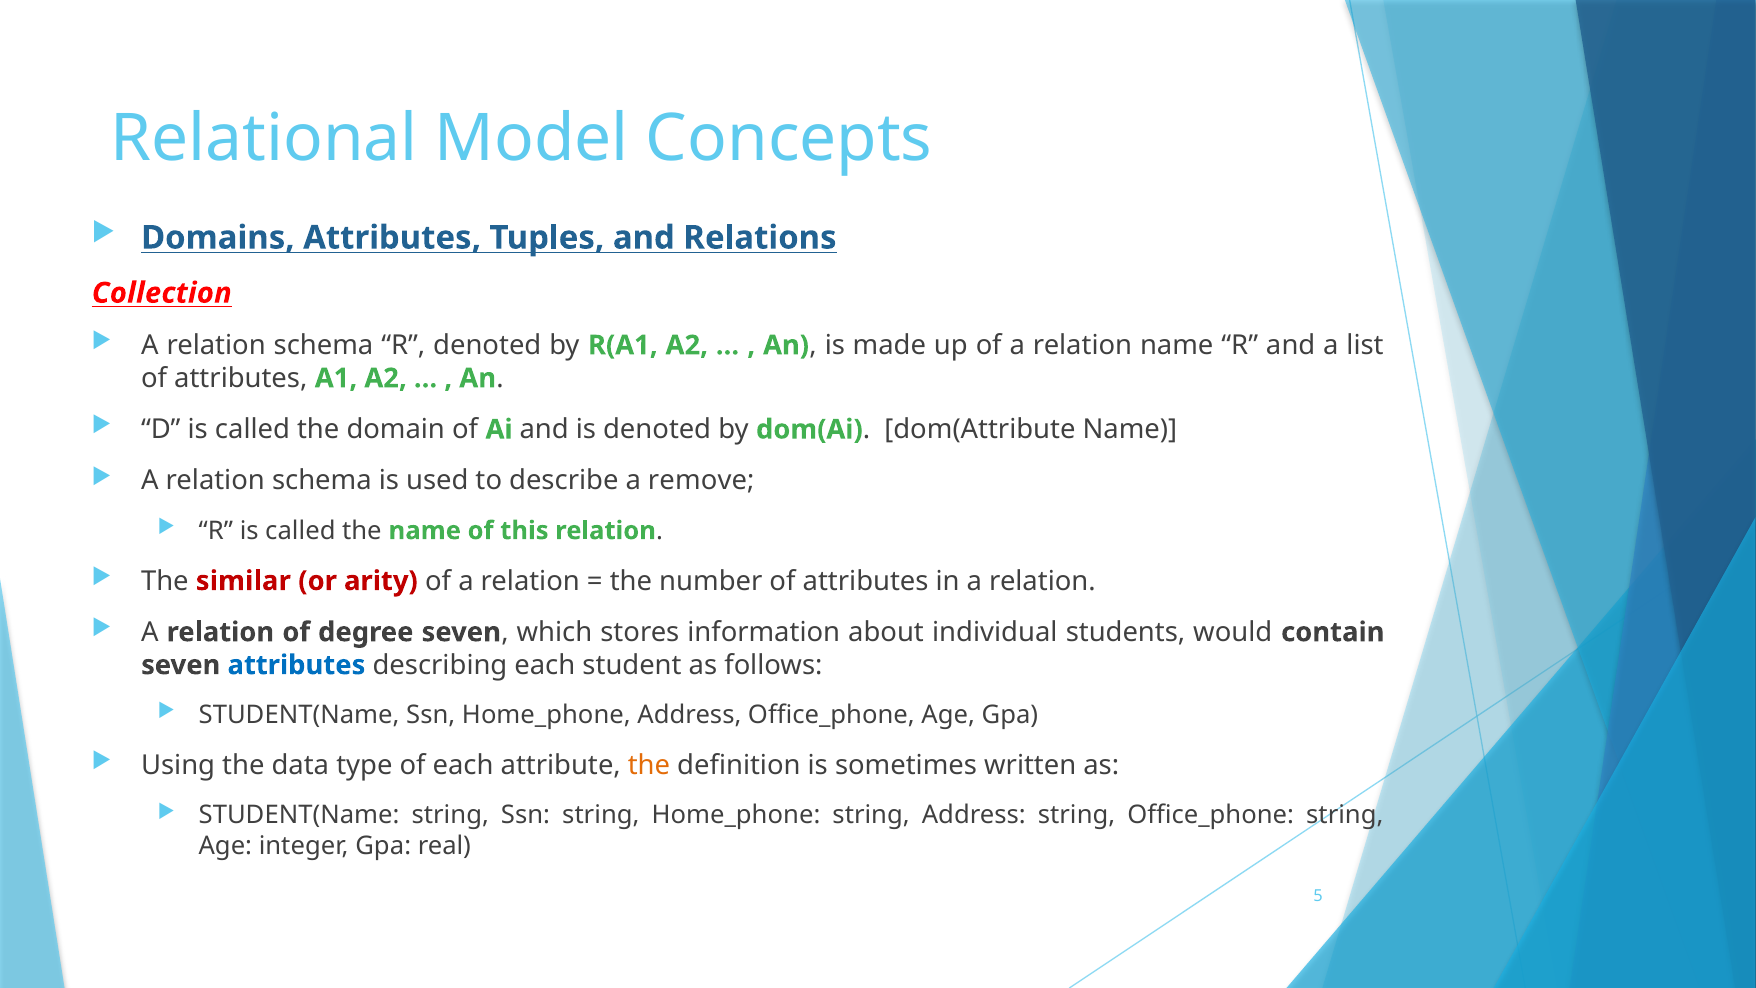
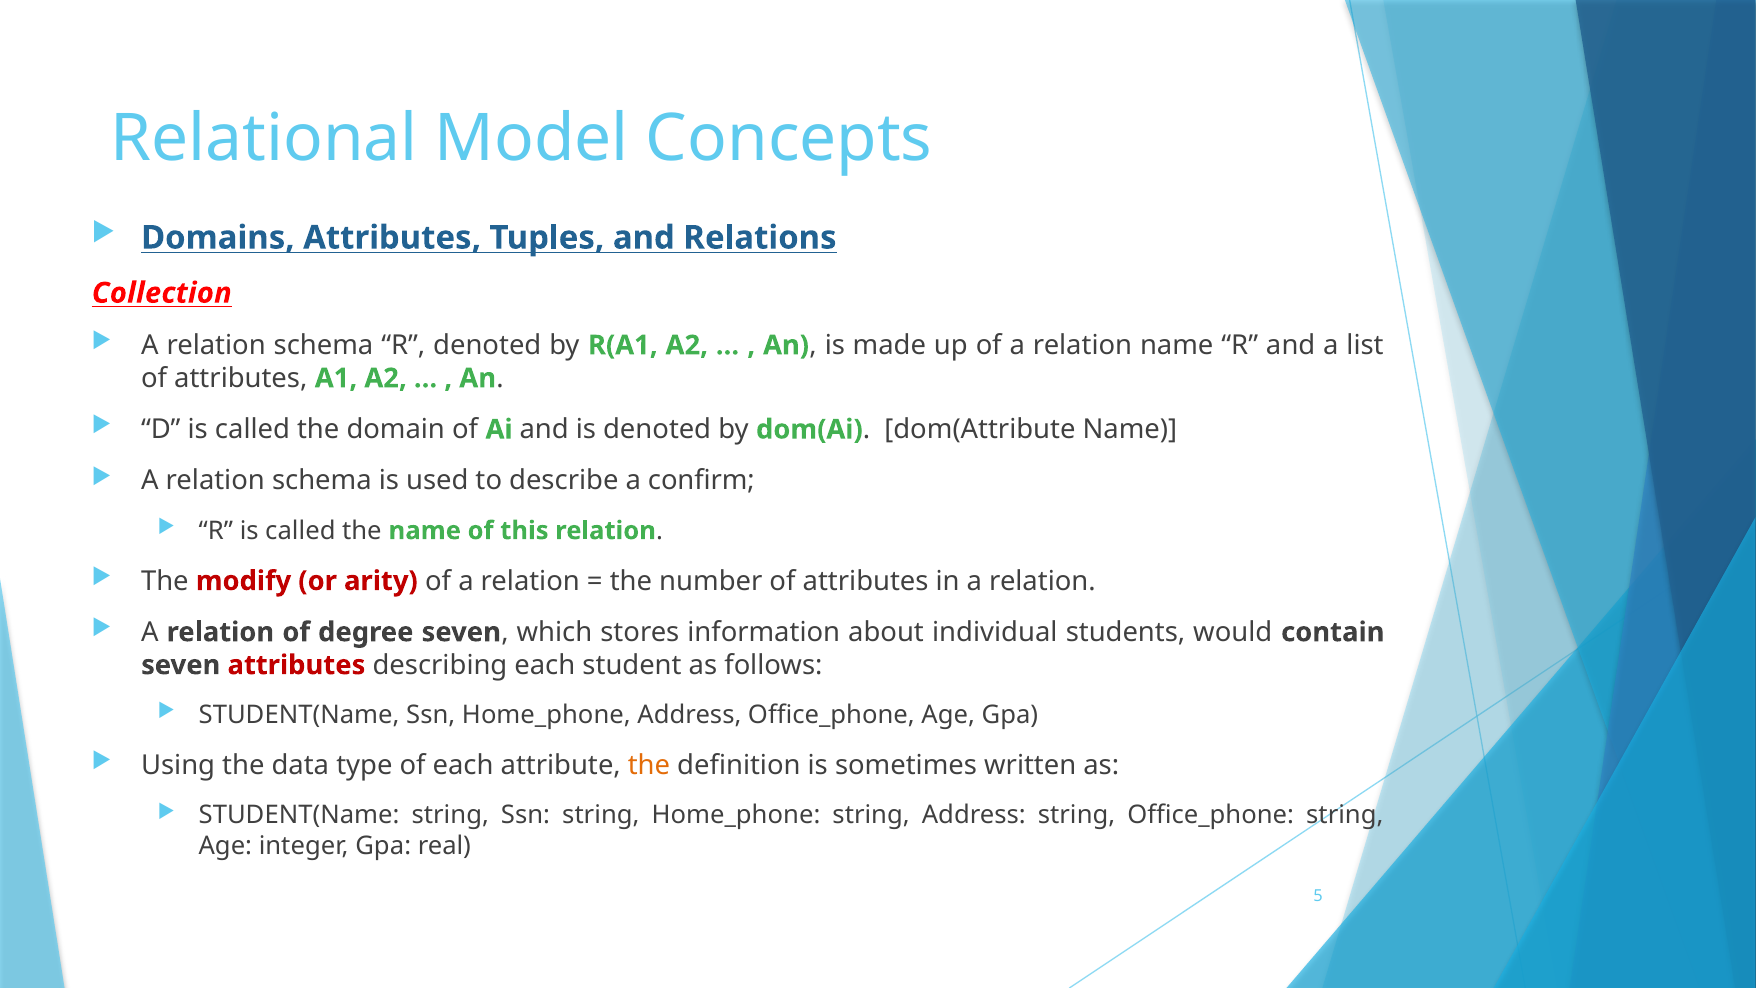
remove: remove -> confirm (701, 481)
similar: similar -> modify (243, 581)
attributes colour: blue -> red (296, 665)
